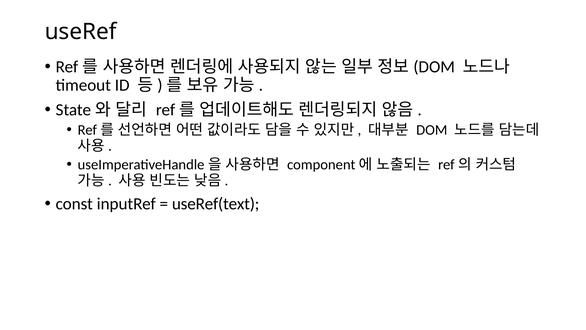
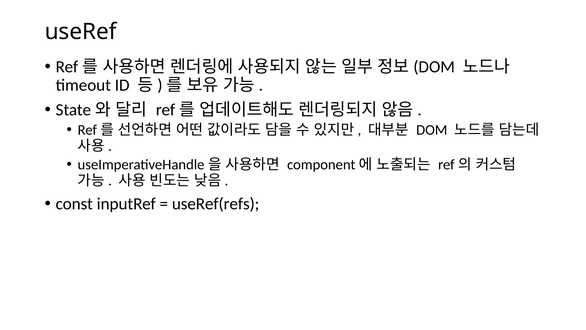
useRef(text: useRef(text -> useRef(refs (216, 204)
